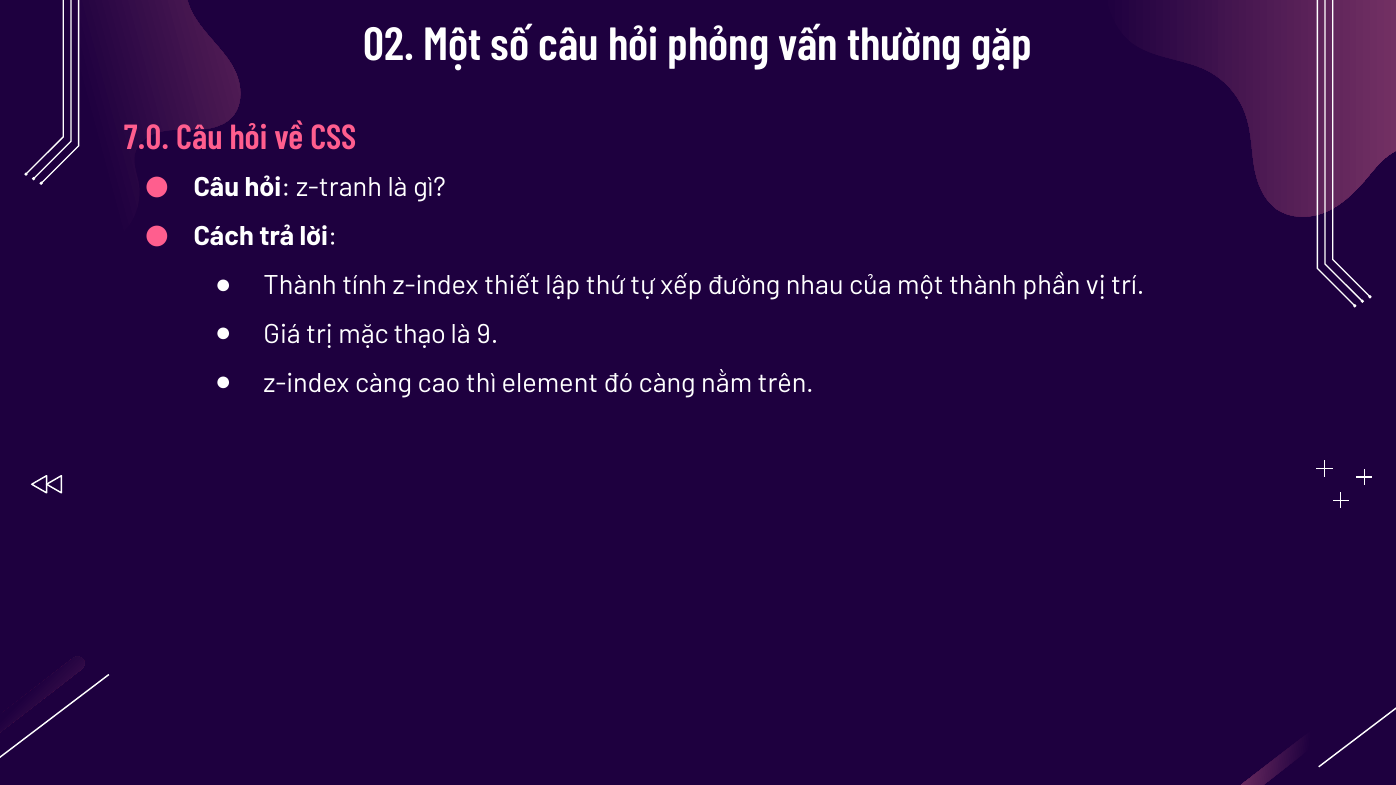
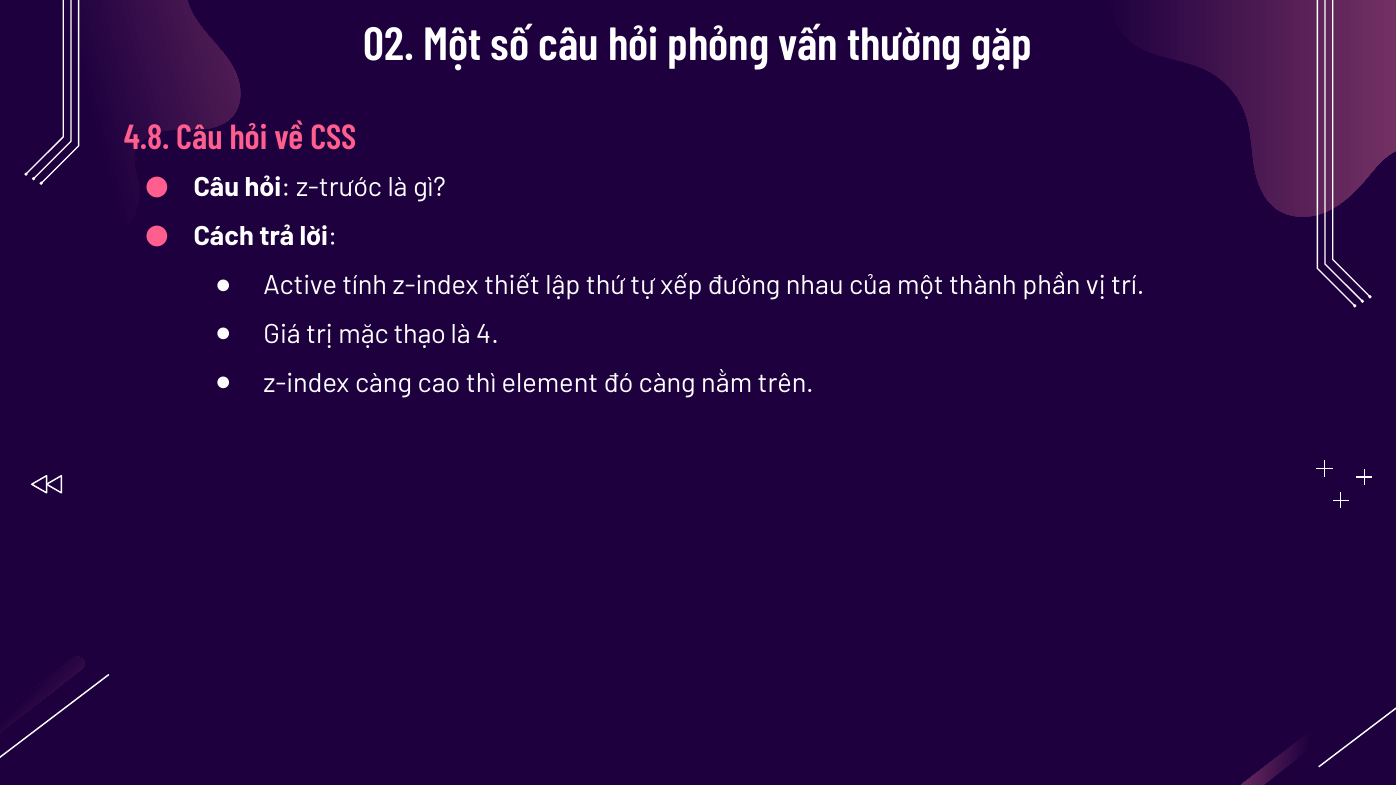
7.0: 7.0 -> 4.8 (147, 138)
z-tranh: z-tranh -> z-trước (339, 188)
Thành: Thành -> Active (300, 286)
9: 9 -> 4 (487, 334)
